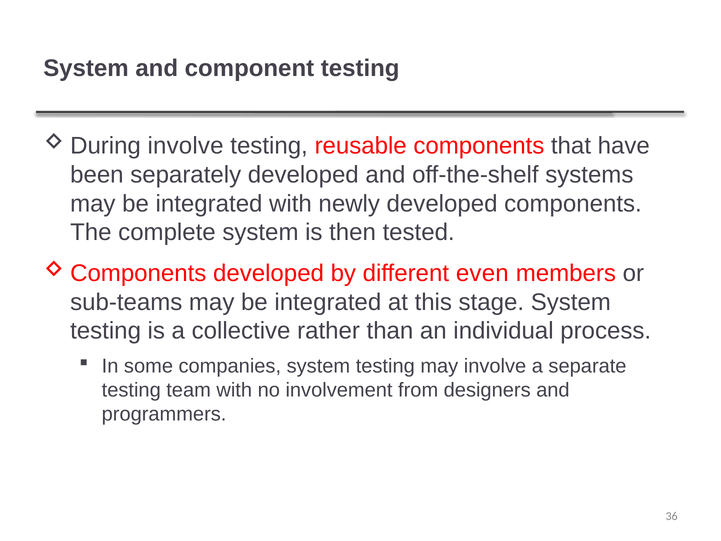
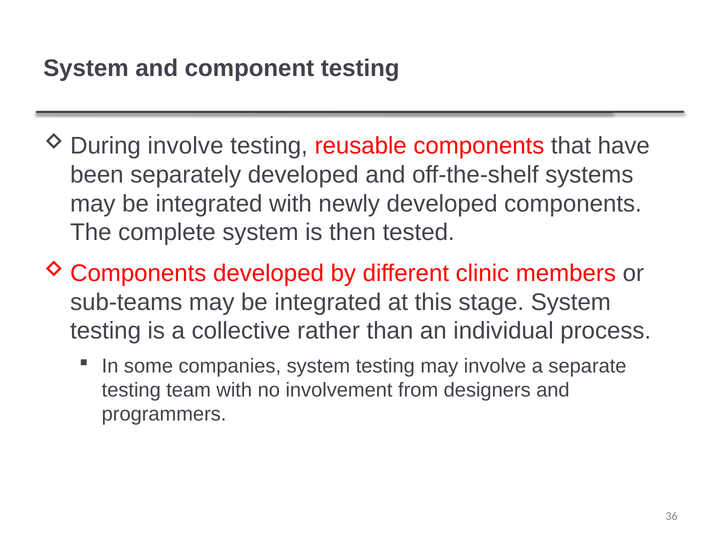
even: even -> clinic (482, 273)
